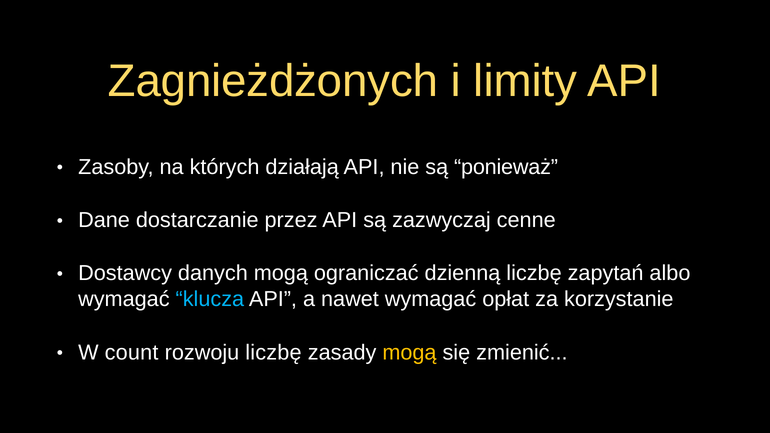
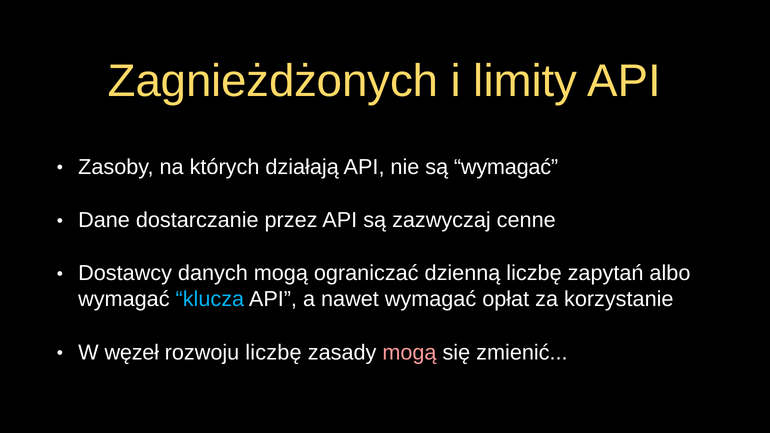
są ponieważ: ponieważ -> wymagać (506, 167)
count: count -> węzeł (132, 352)
mogą colour: yellow -> pink (409, 352)
